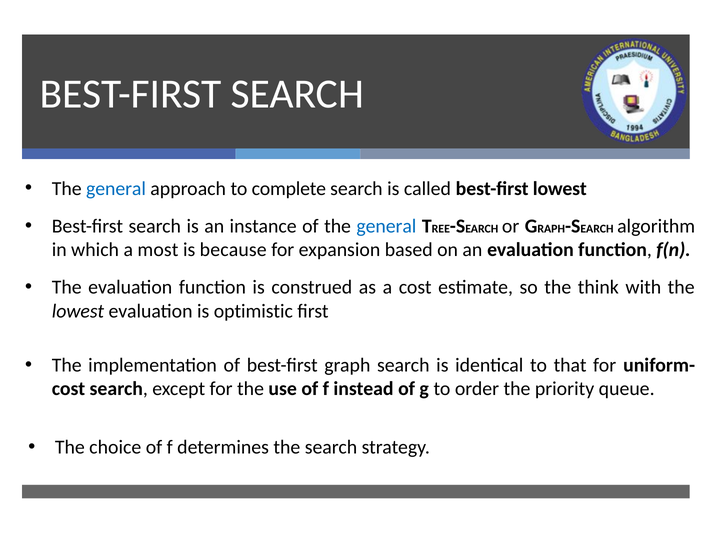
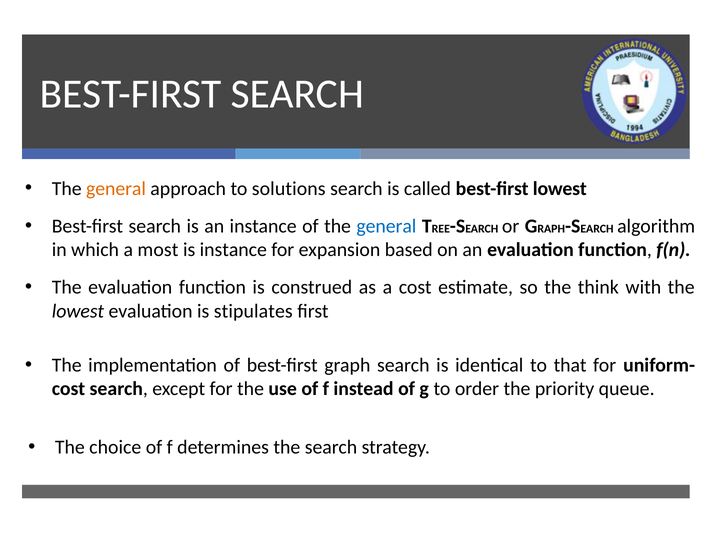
general colour: blue -> orange (116, 188)
complete: complete -> solutions (289, 188)
is because: because -> instance (233, 250)
optimistic: optimistic -> stipulates (253, 311)
